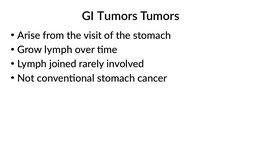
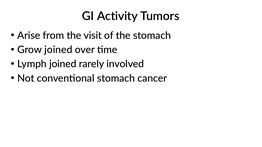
GI Tumors: Tumors -> Activity (117, 16)
Grow lymph: lymph -> joined (58, 50)
